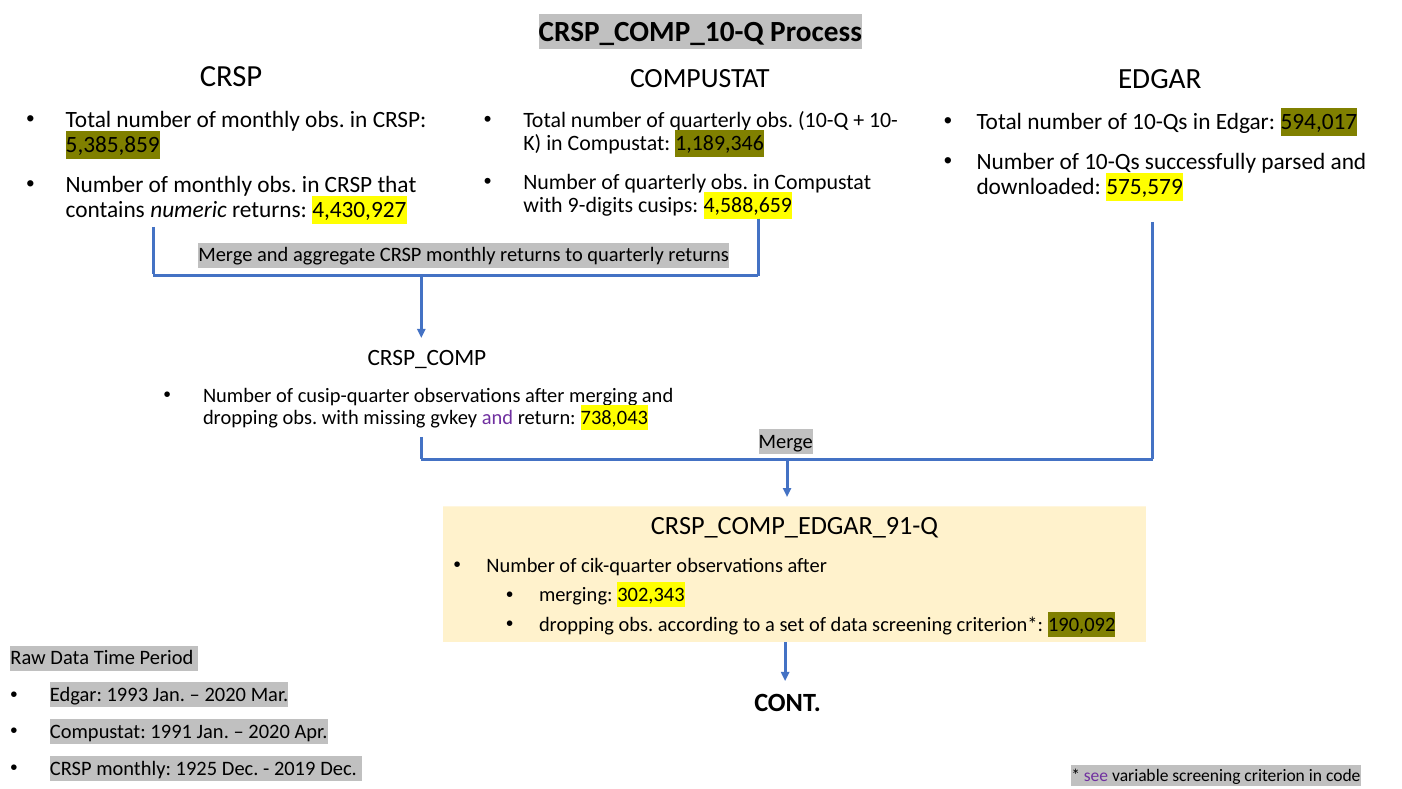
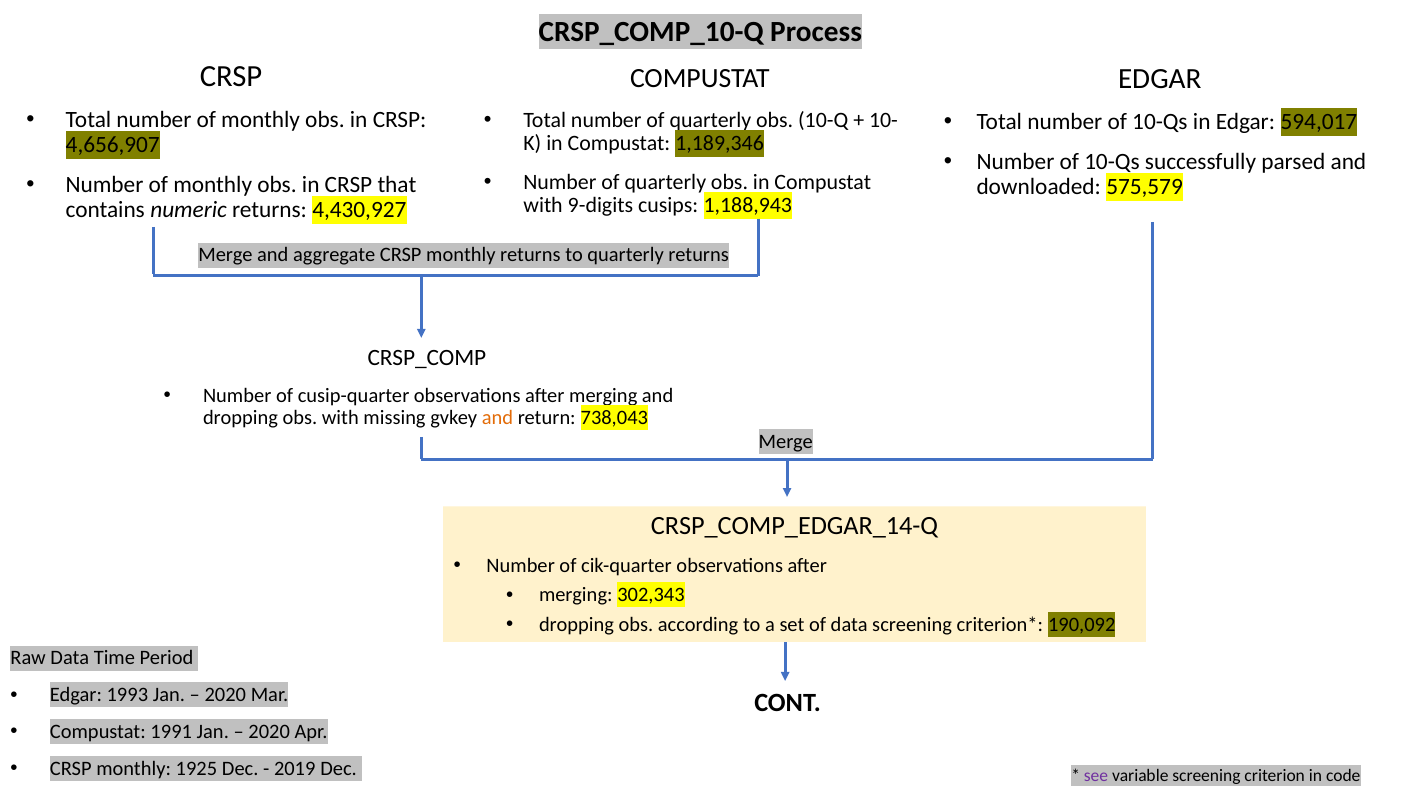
5,385,859: 5,385,859 -> 4,656,907 (113, 145)
4,588,659: 4,588,659 -> 1,188,943 (748, 205)
and colour: purple -> orange (497, 418)
CRSP_COMP_EDGAR_91-Q: CRSP_COMP_EDGAR_91-Q -> CRSP_COMP_EDGAR_14-Q (794, 525)
